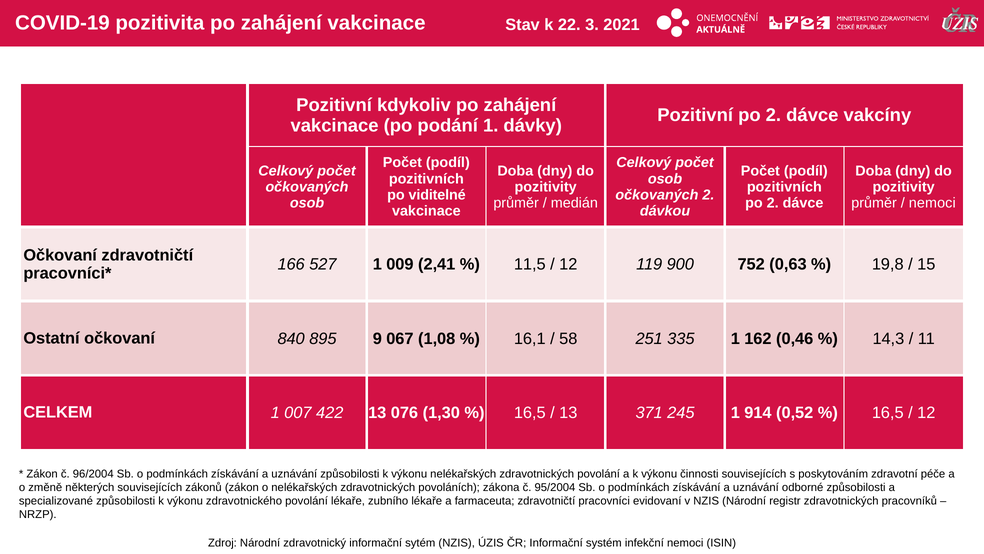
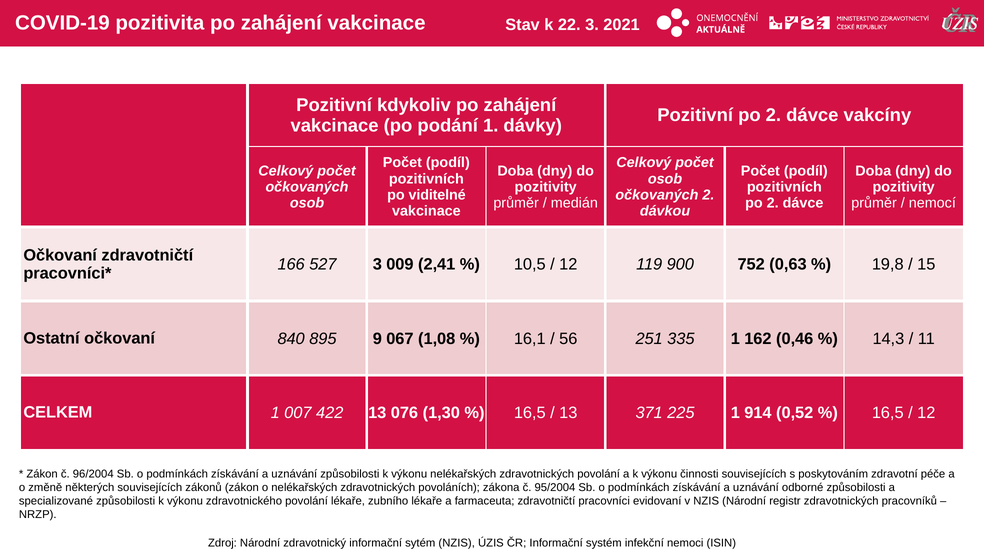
nemoci: nemoci -> nemocí (932, 203)
527 1: 1 -> 3 (377, 264)
11,5: 11,5 -> 10,5 (530, 264)
58: 58 -> 56 (568, 338)
245: 245 -> 225 (681, 413)
